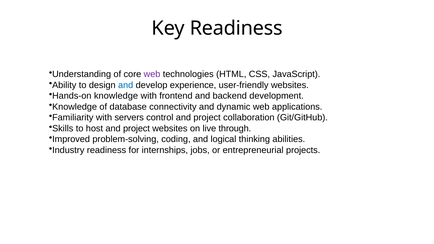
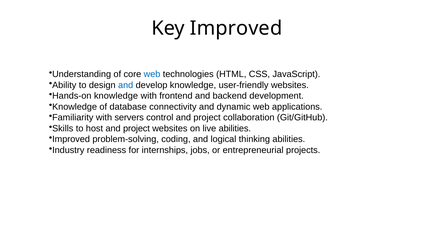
Key Readiness: Readiness -> Improved (236, 28)
web colour: purple -> blue (152, 74)
develop experience: experience -> knowledge (193, 85)
live through: through -> abilities (235, 129)
